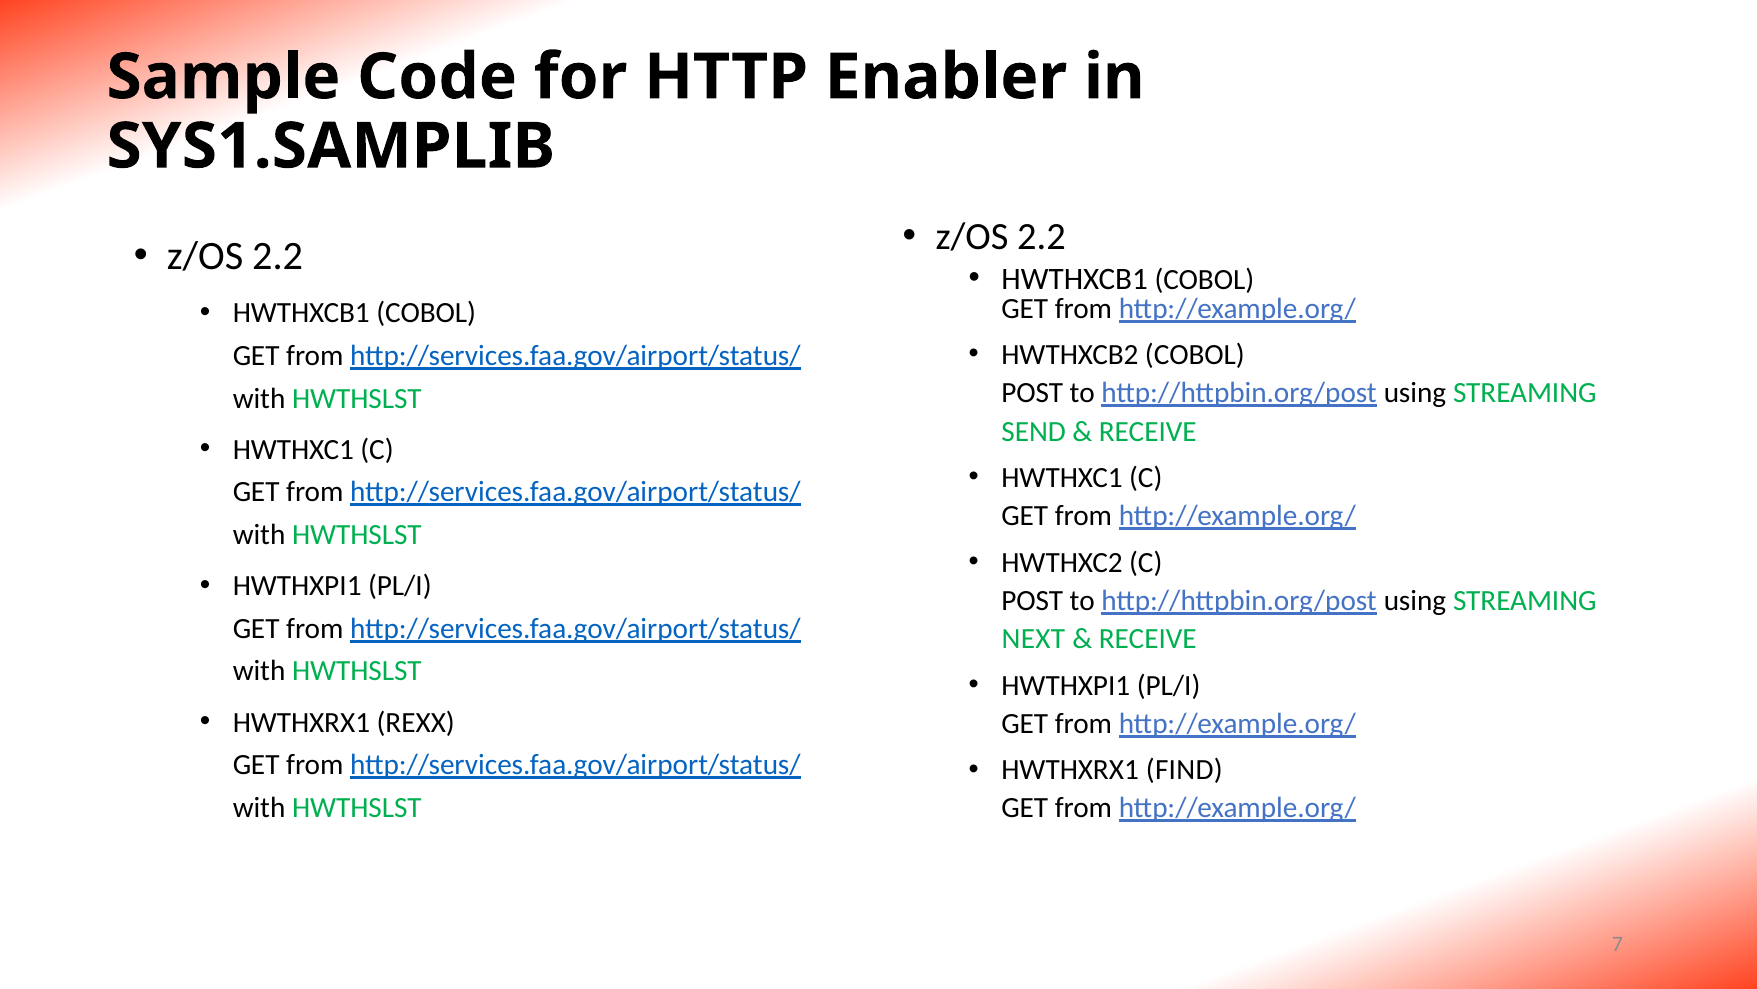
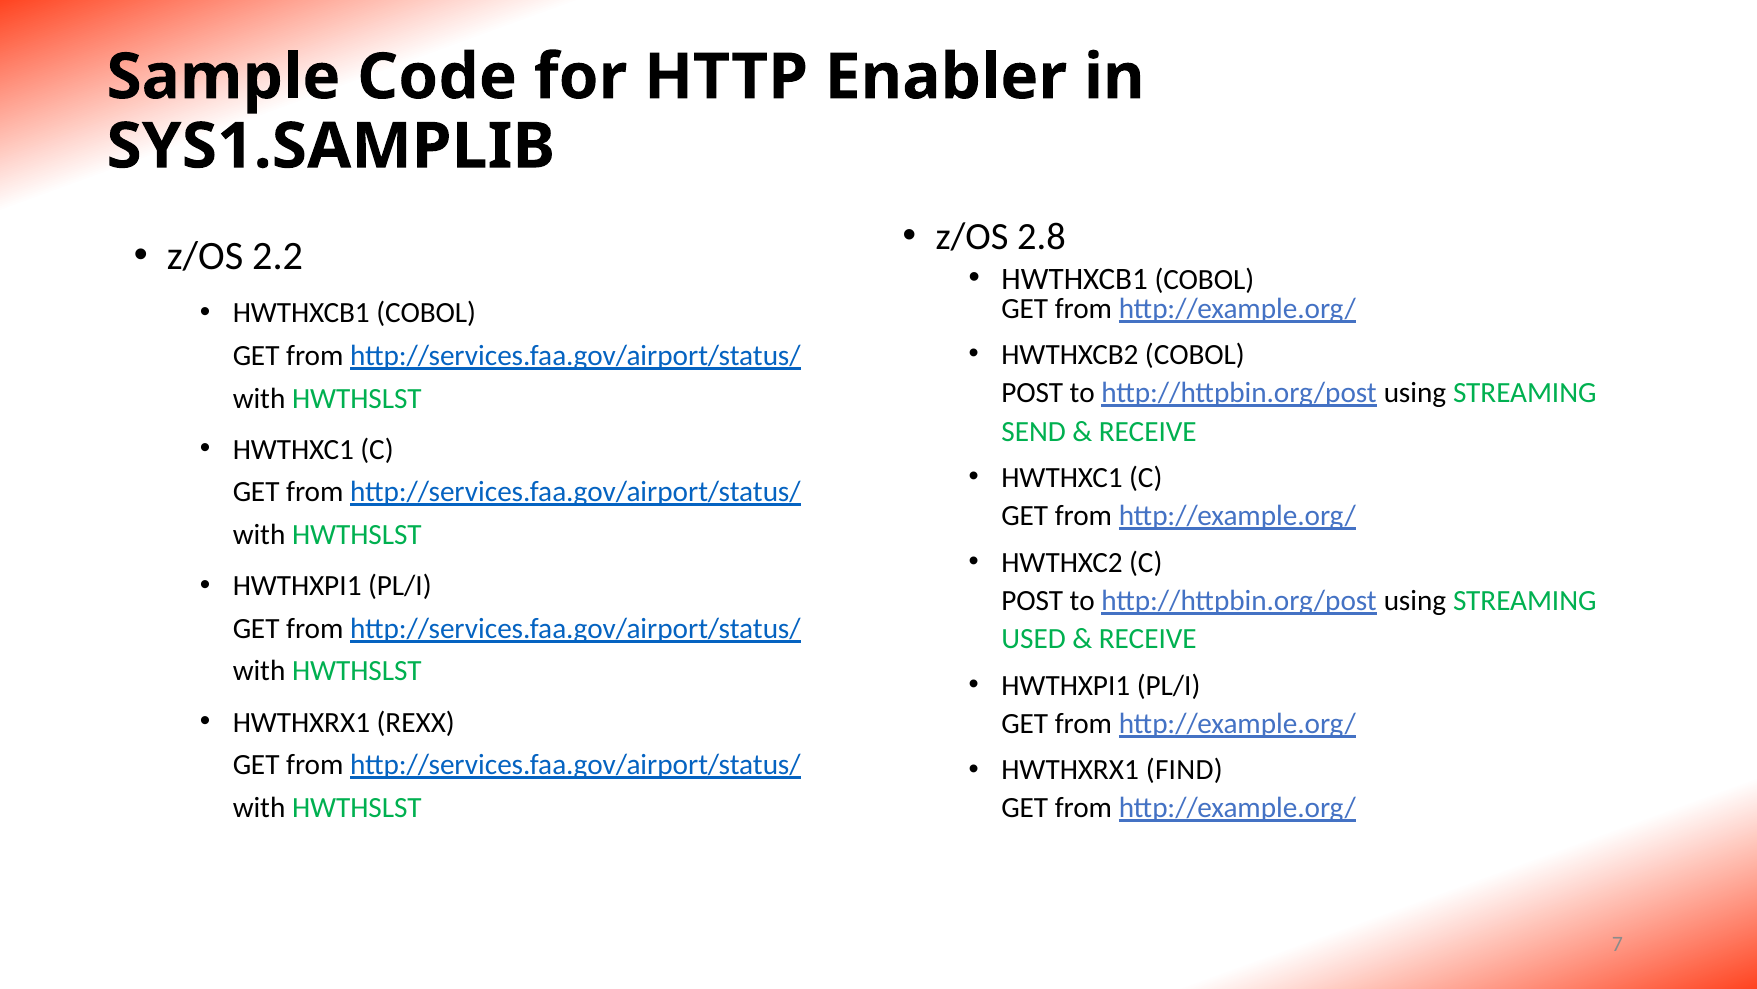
2.2: 2.2 -> 2.8 (1042, 237)
NEXT: NEXT -> USED (1034, 639)
